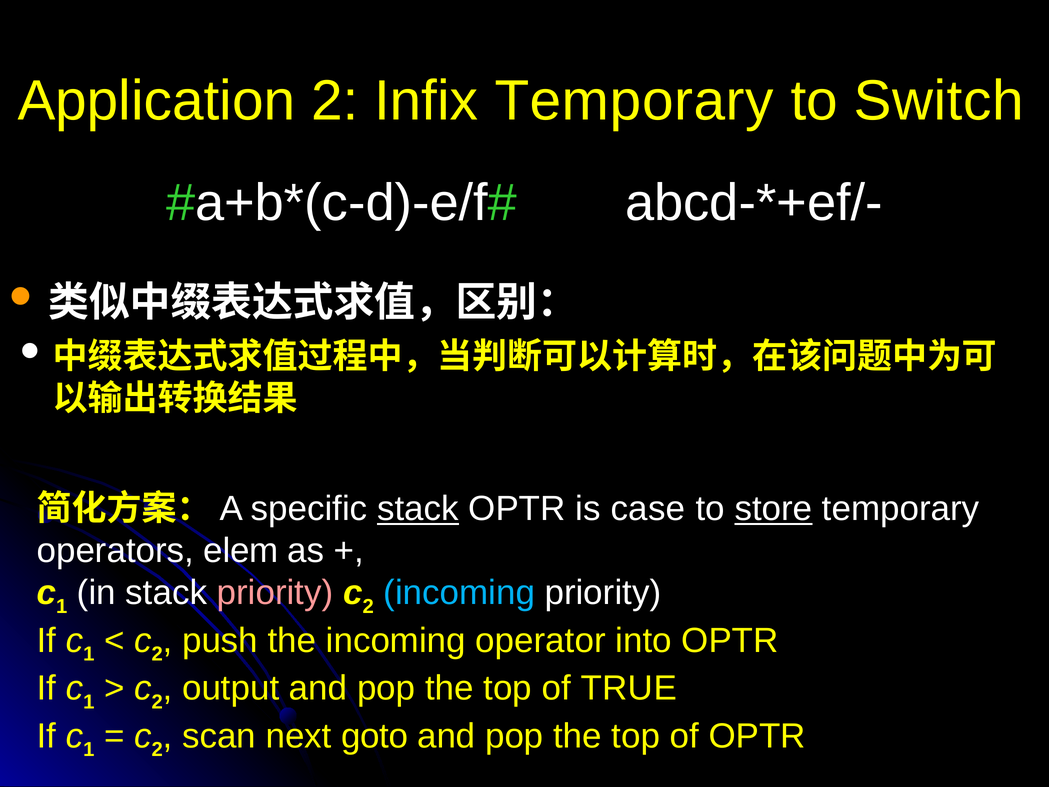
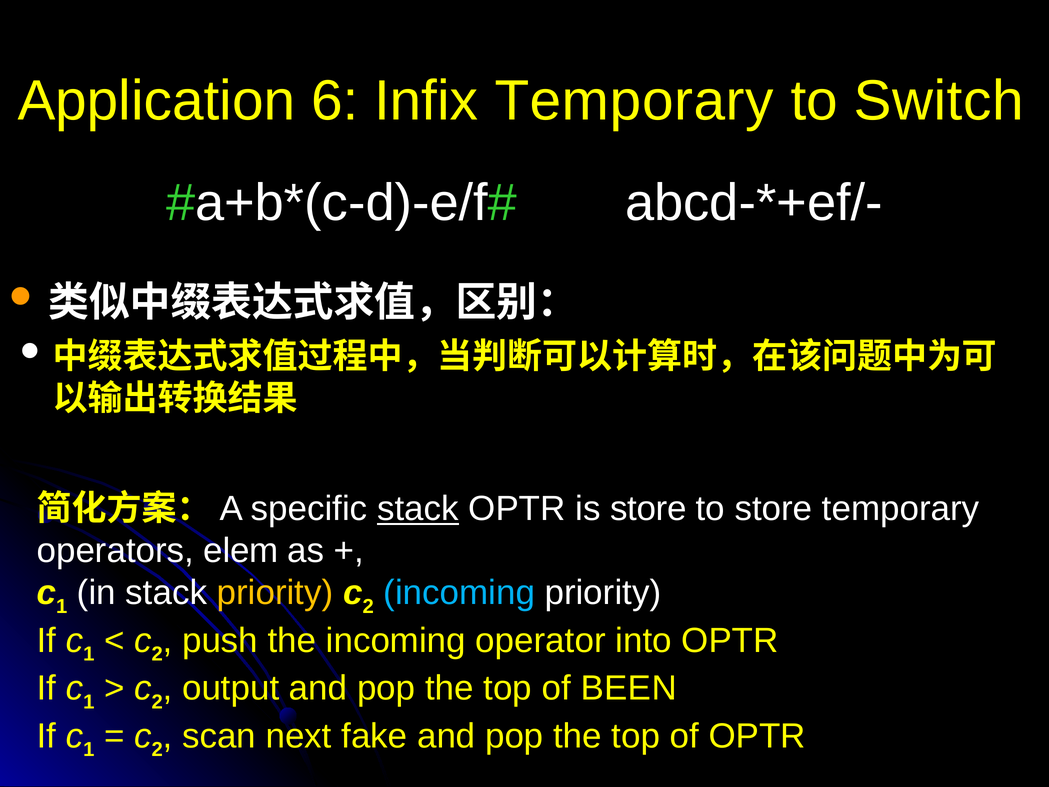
Application 2: 2 -> 6 (335, 101)
is case: case -> store (648, 509)
store underline: present -> none (773, 509)
priority colour: pink -> yellow (275, 593)
TRUE: TRUE -> BEEN (629, 688)
goto: goto -> fake (374, 736)
